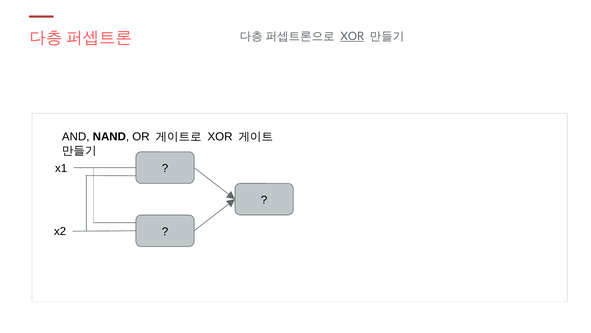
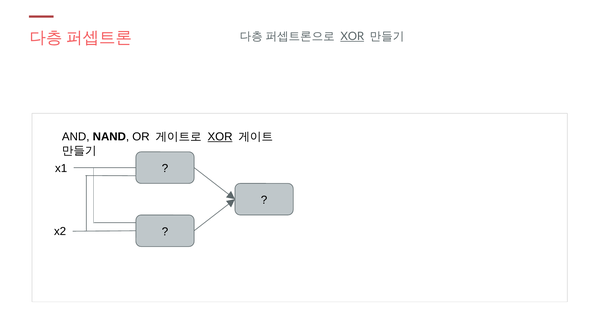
XOR underline: none -> present (220, 136)
